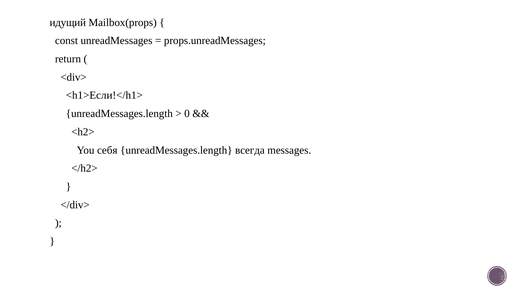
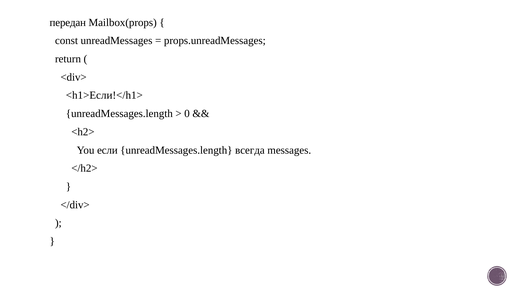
идущий: идущий -> передан (68, 23)
себя: себя -> если (107, 150)
